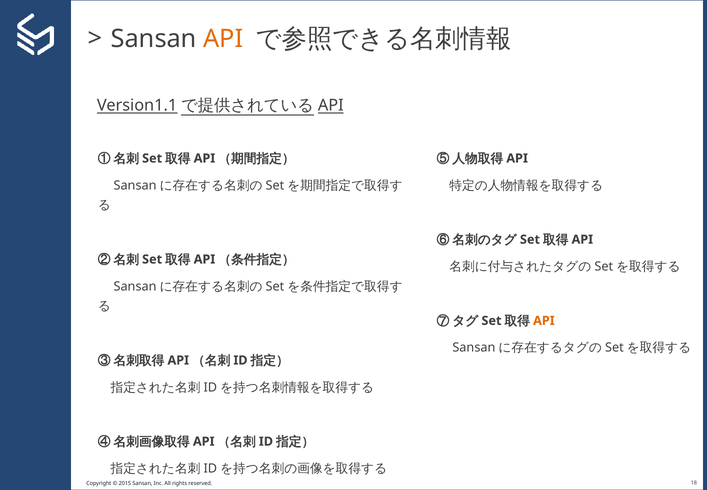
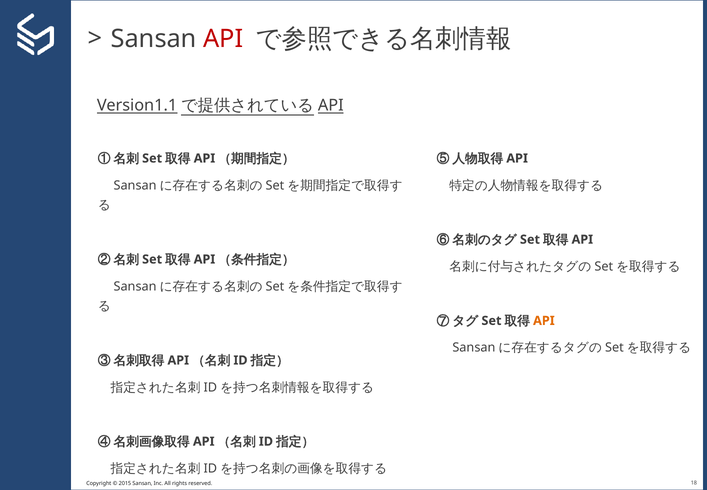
API colour: orange -> red (223, 39)
